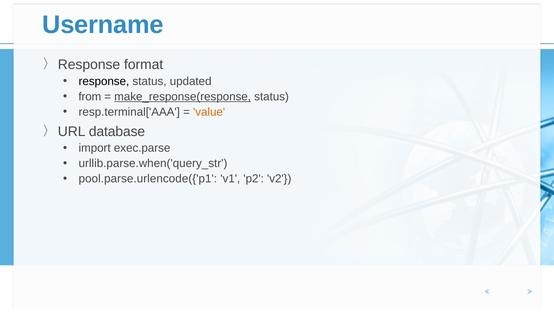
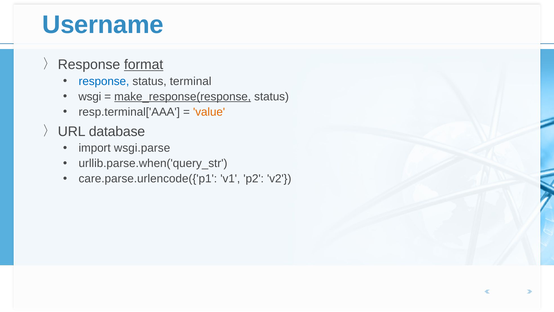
format underline: none -> present (144, 65)
response colour: black -> blue (104, 81)
updated: updated -> terminal (191, 81)
from: from -> wsgi (90, 96)
exec.parse: exec.parse -> wsgi.parse (142, 148)
pool.parse.urlencode({'p1: pool.parse.urlencode({'p1 -> care.parse.urlencode({'p1 (148, 179)
